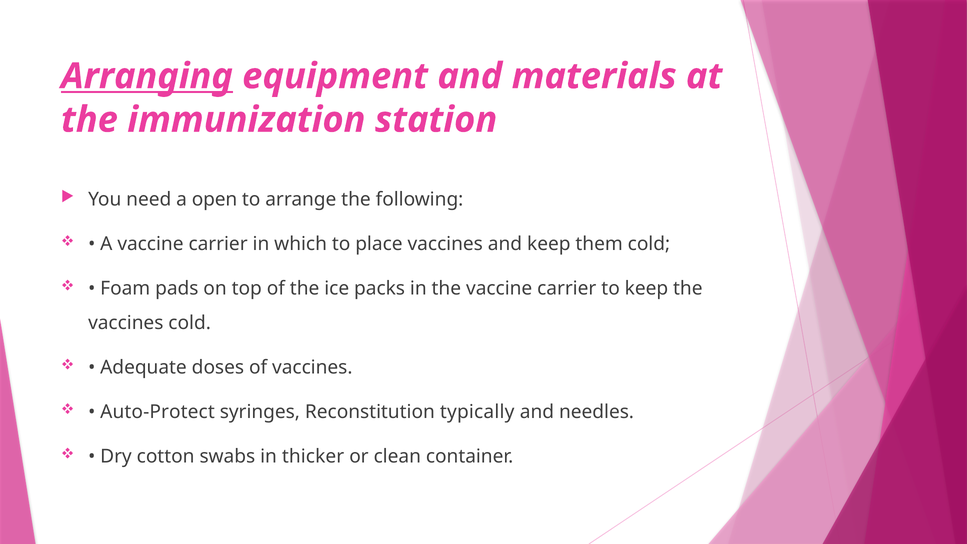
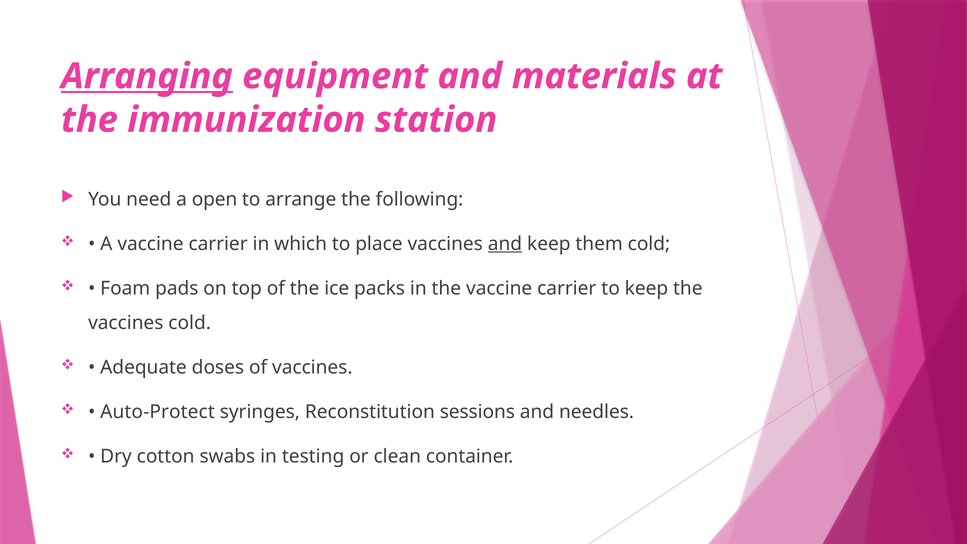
and underline: none -> present (505, 244)
typically: typically -> sessions (477, 412)
thicker: thicker -> testing (313, 456)
